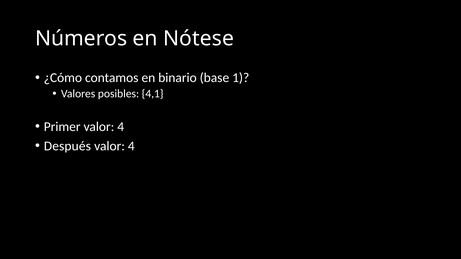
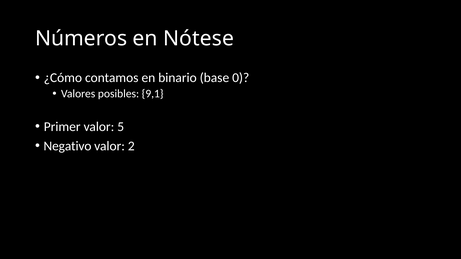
1: 1 -> 0 (241, 78)
4,1: 4,1 -> 9,1 (153, 94)
Primer valor 4: 4 -> 5 (121, 127)
Después: Después -> Negativo (68, 146)
4: 4 -> 2 (131, 146)
